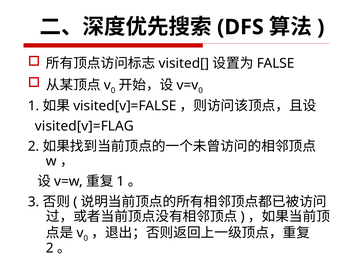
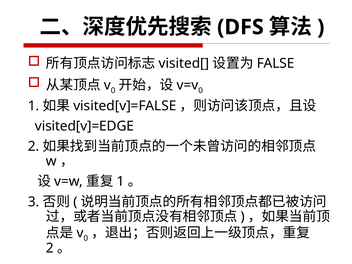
visited[v]=FLAG: visited[v]=FLAG -> visited[v]=EDGE (85, 126)
